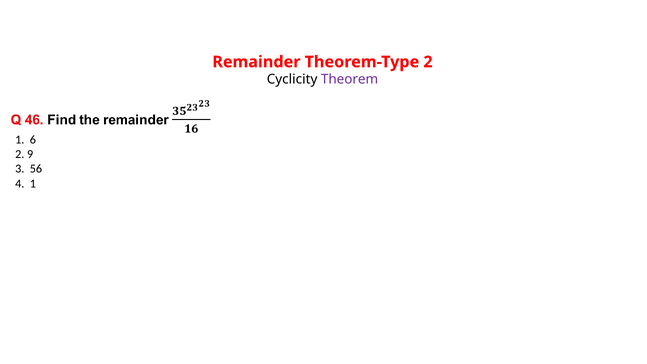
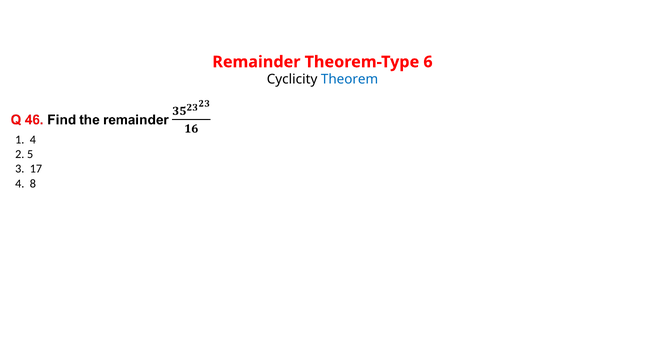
Theorem-Type 2: 2 -> 6 (428, 62)
Theorem colour: purple -> blue (350, 80)
1 6: 6 -> 4 (33, 140)
9: 9 -> 5 (30, 154)
56: 56 -> 17 (36, 169)
4 1: 1 -> 8 (33, 183)
